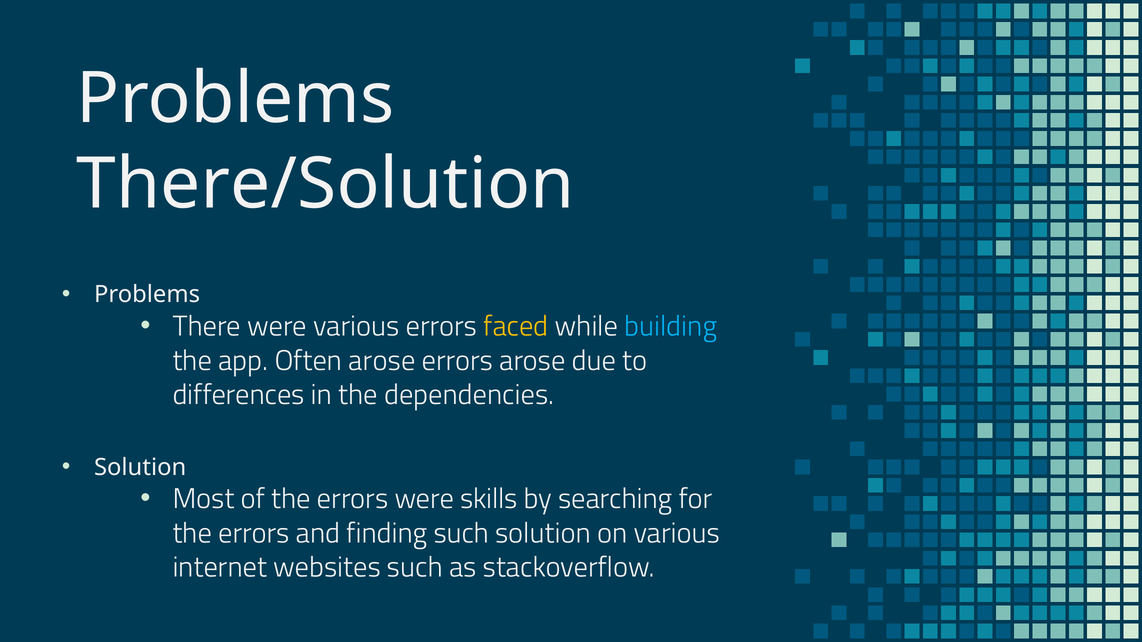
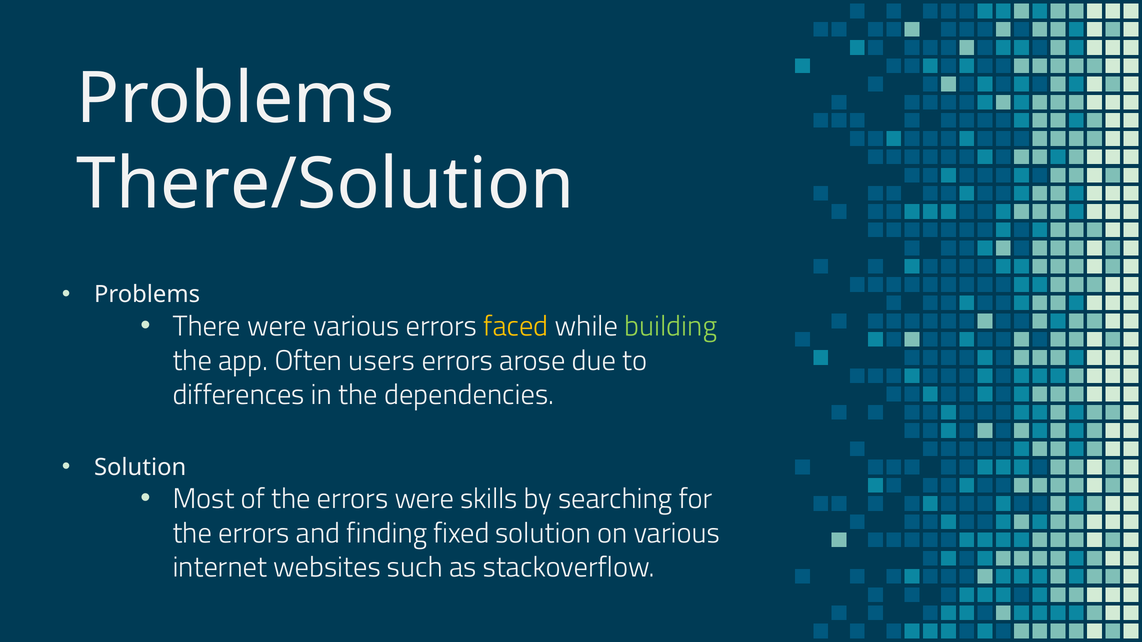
building colour: light blue -> light green (671, 327)
Often arose: arose -> users (382, 361)
finding such: such -> fixed (461, 534)
